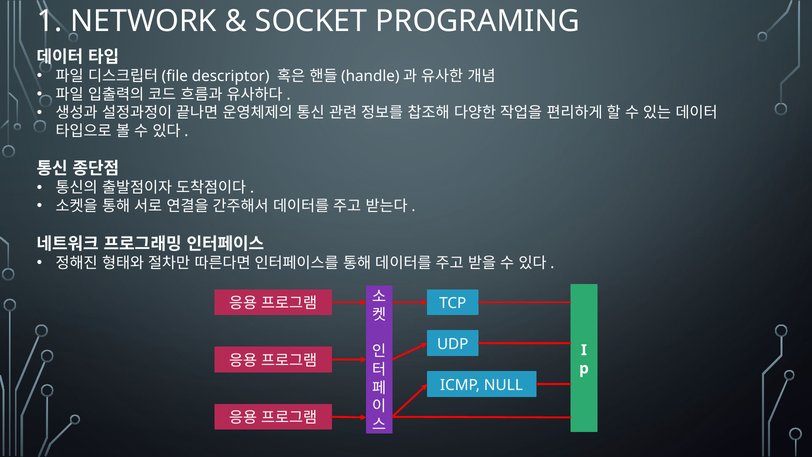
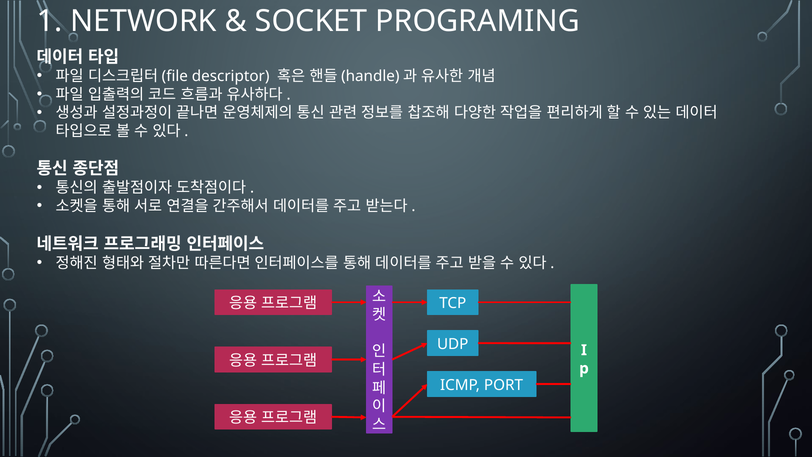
NULL: NULL -> PORT (503, 385)
